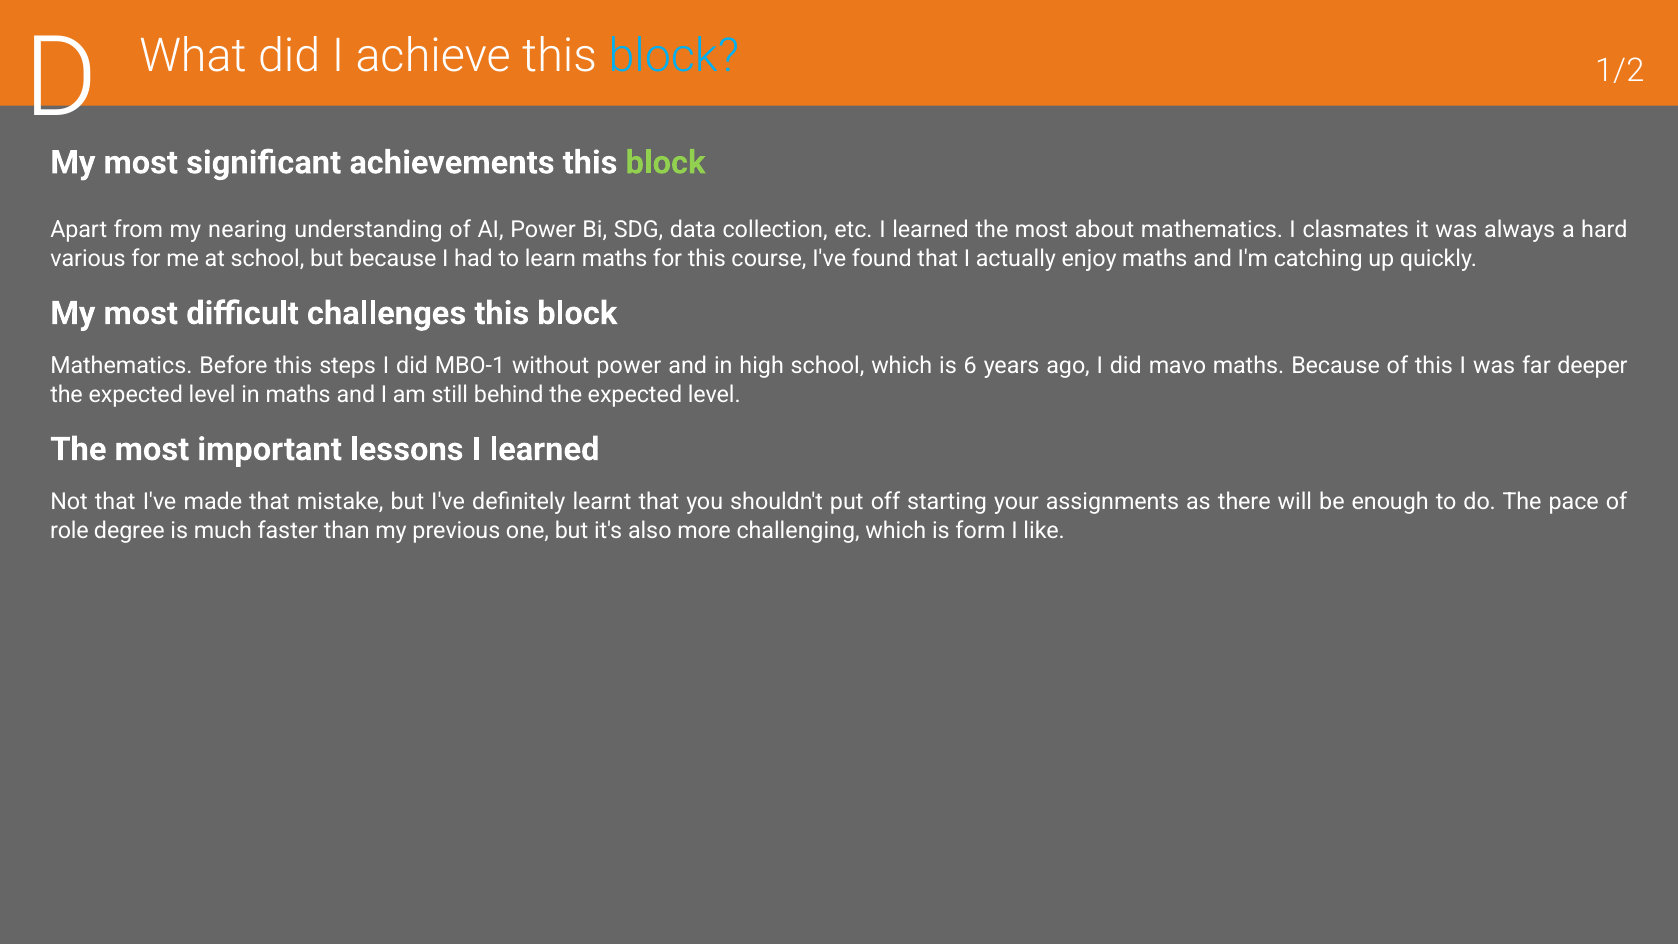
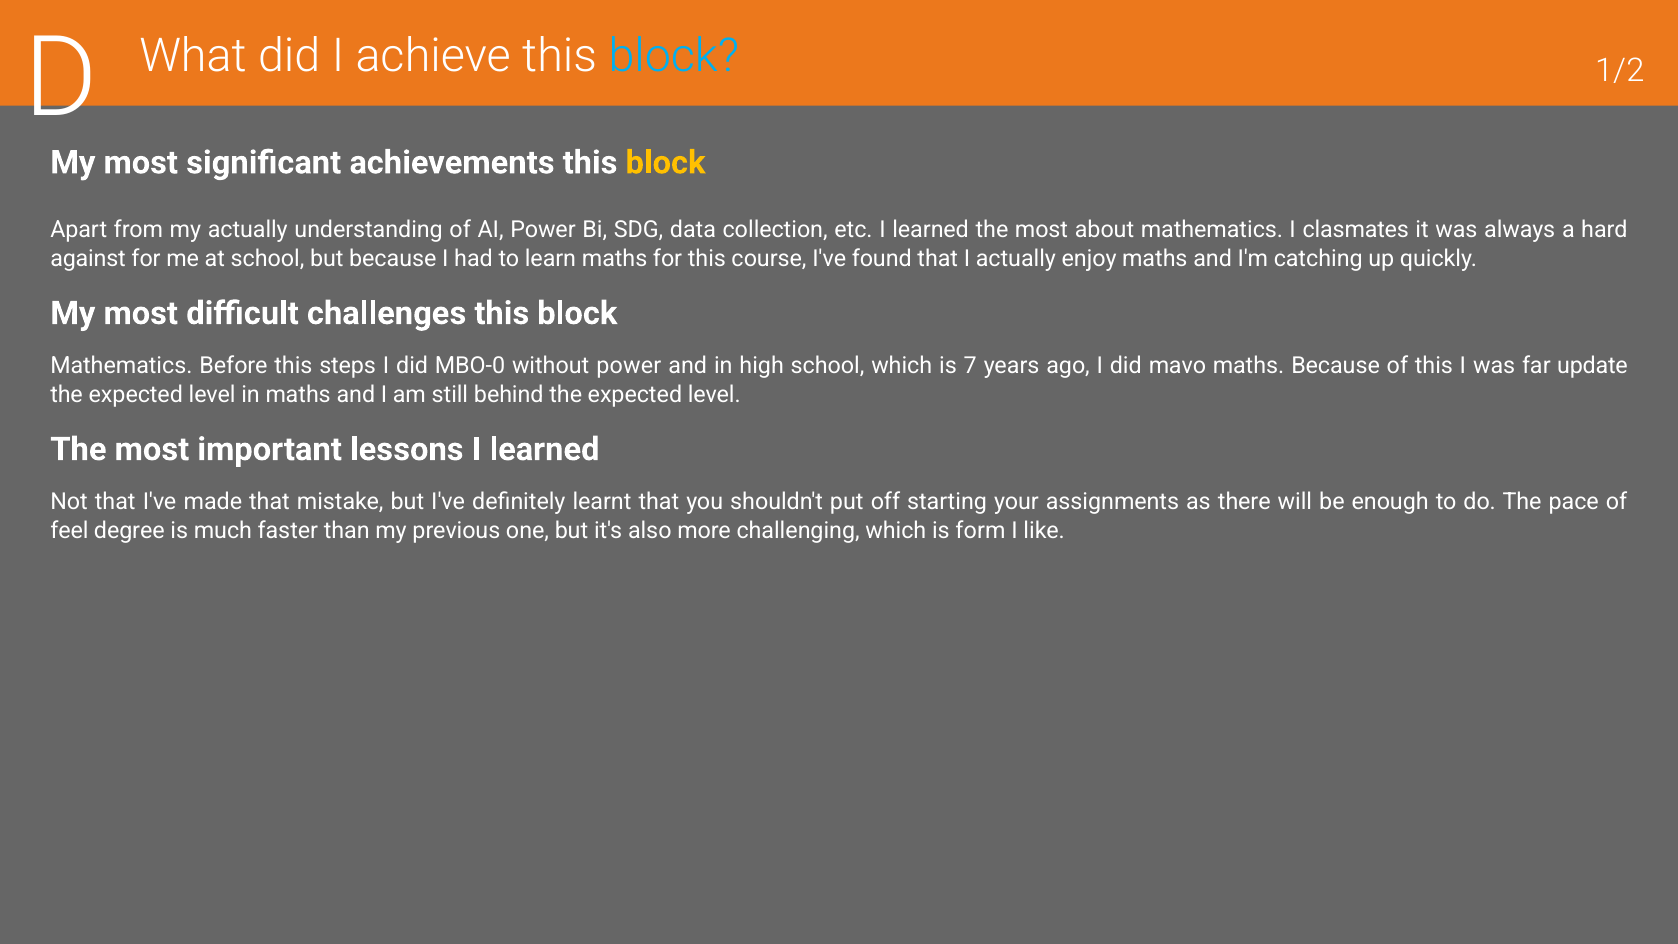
block colour: light green -> yellow (666, 163)
my nearing: nearing -> actually (248, 230)
various: various -> against (88, 259)
MBO-1: MBO-1 -> MBO-0 (470, 366)
6: 6 -> 7 (970, 366)
deeper: deeper -> update (1593, 366)
role: role -> feel (69, 531)
